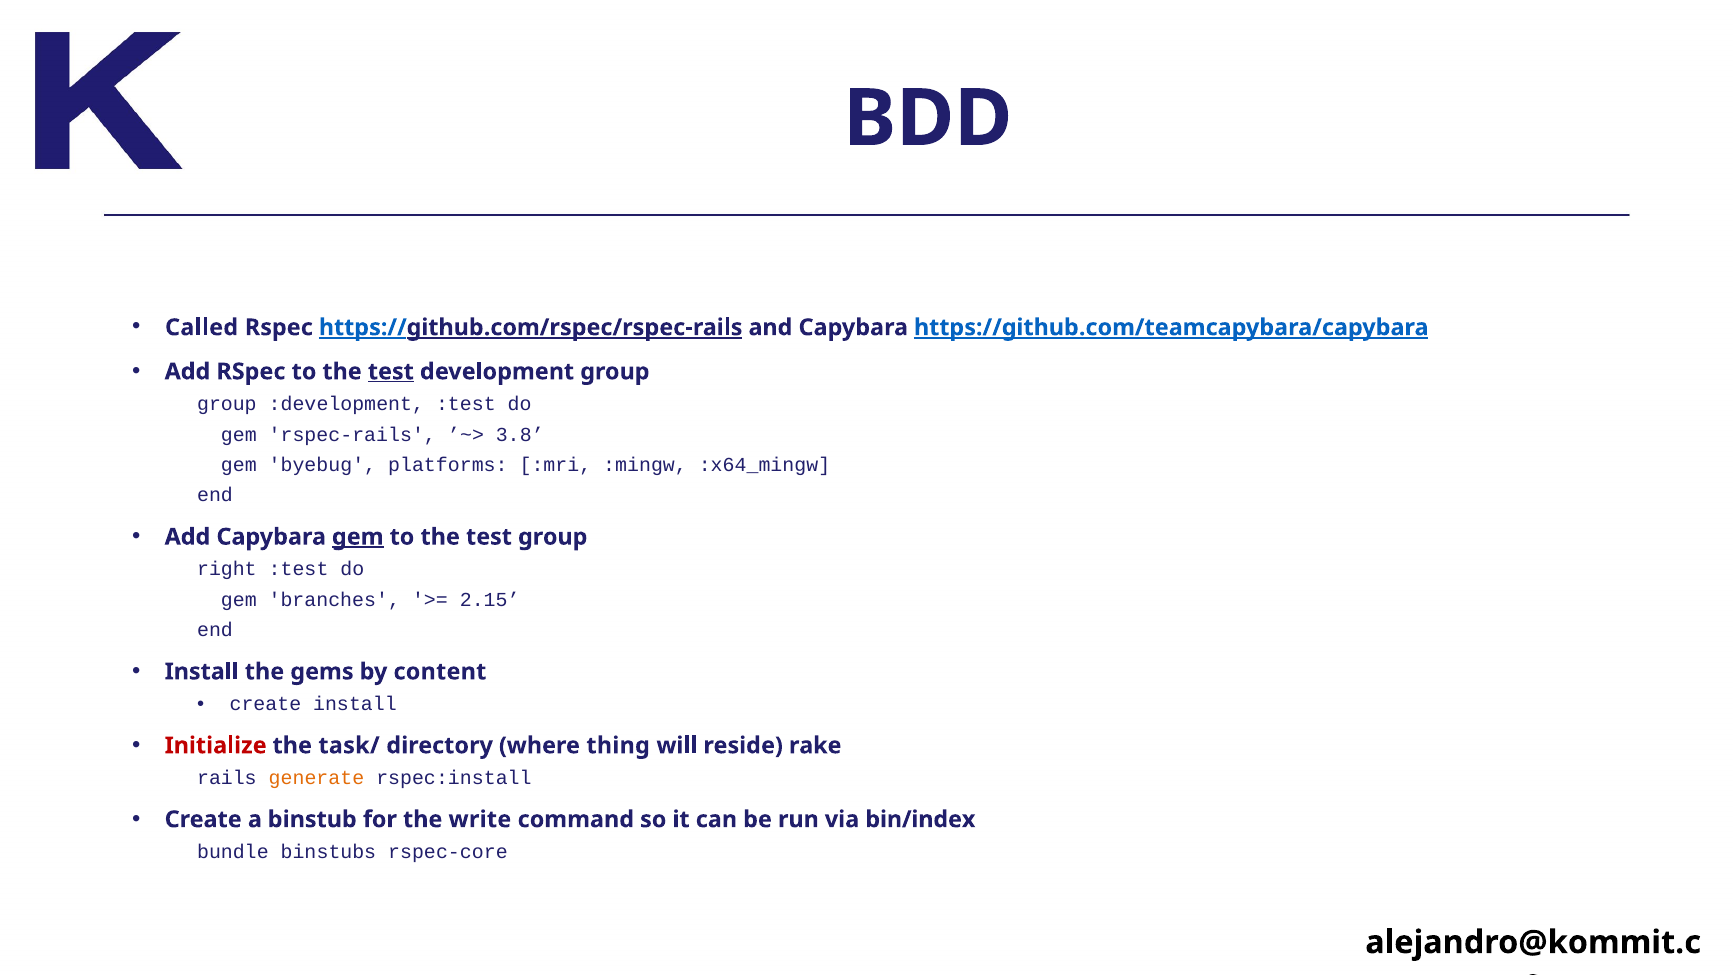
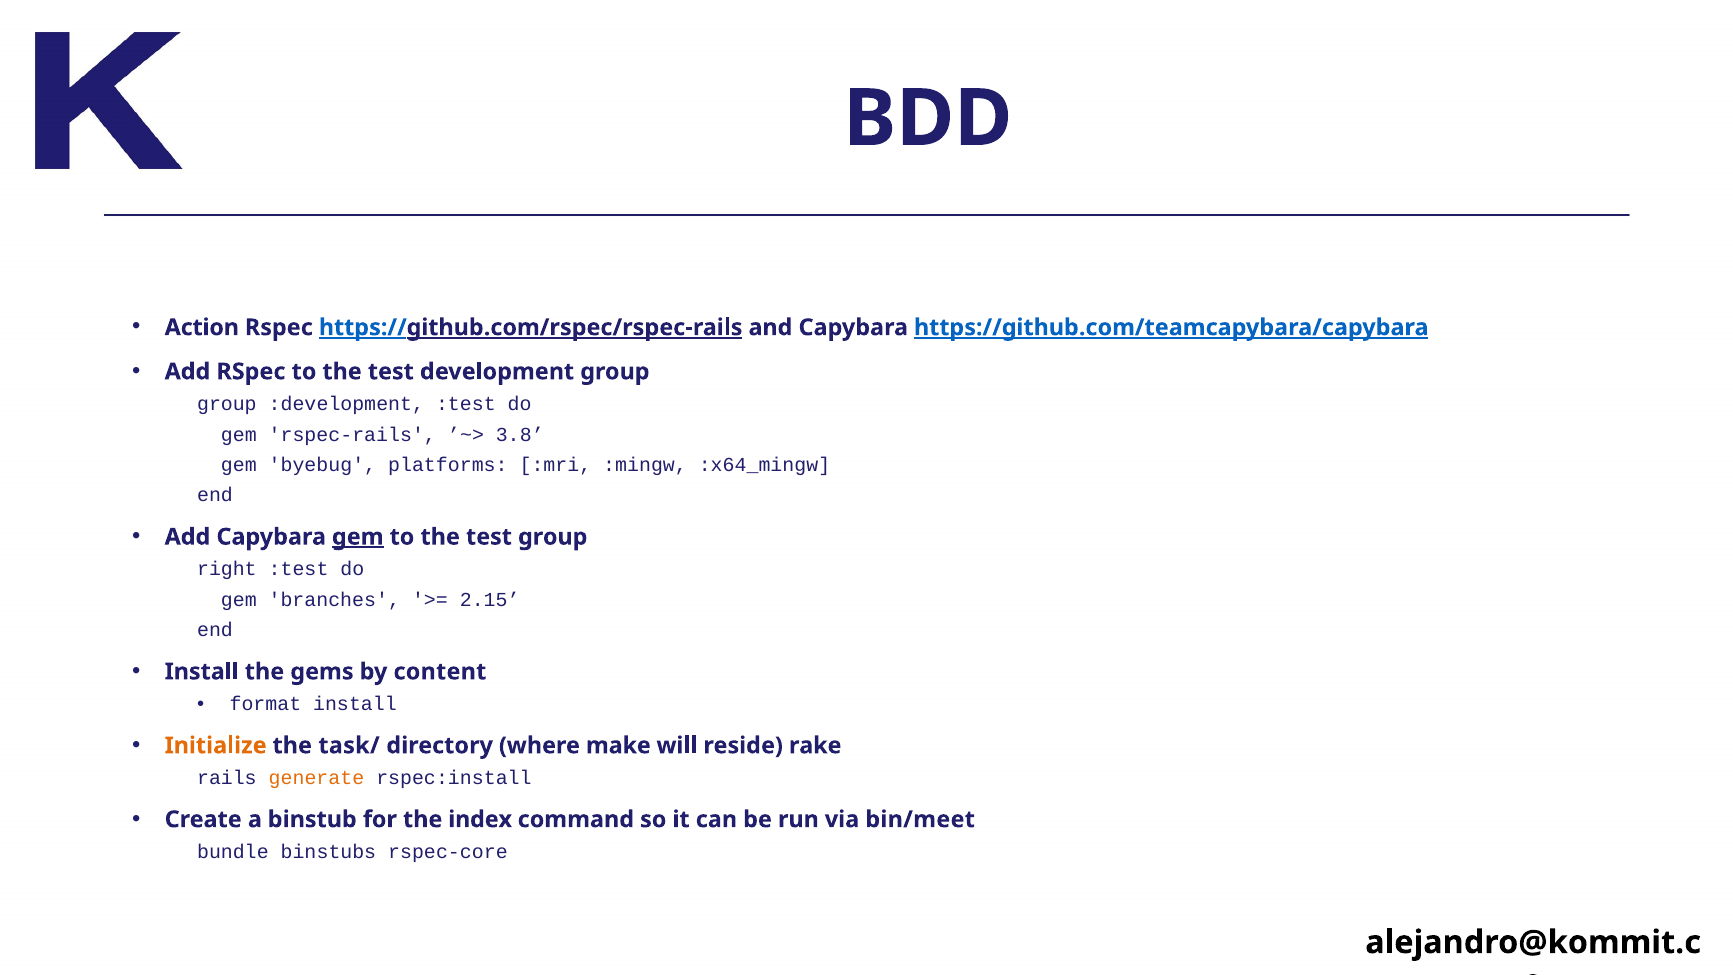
Called: Called -> Action (202, 327)
test underline: present -> none (391, 372)
create: create -> format (265, 704)
Initialize colour: red -> orange (216, 745)
thing: thing -> make (618, 745)
write: write -> index (480, 819)
bin/index: bin/index -> bin/meet (920, 819)
